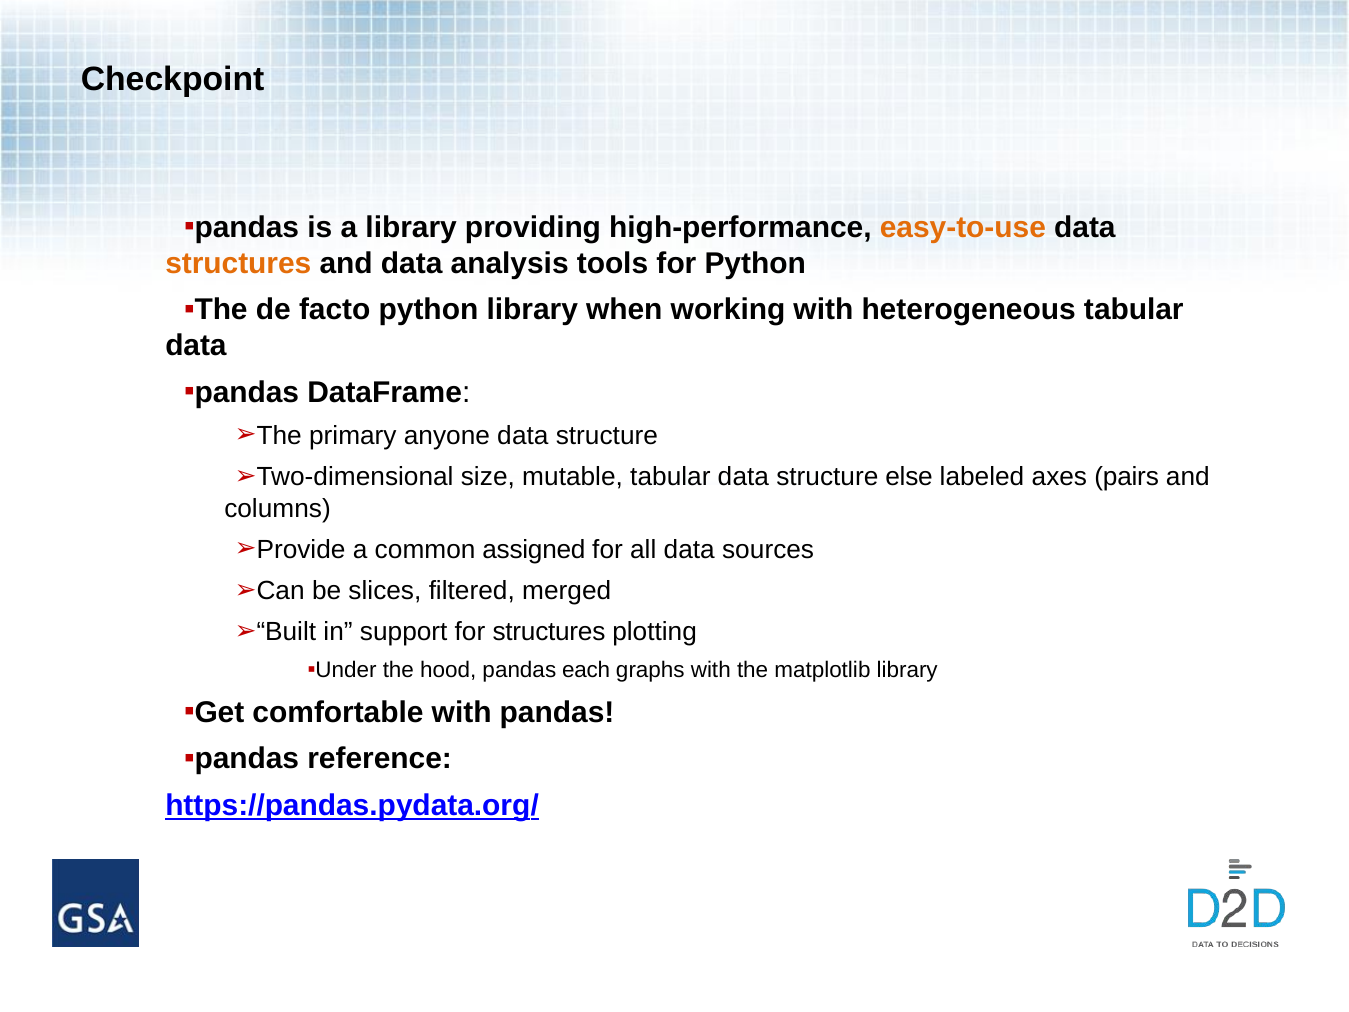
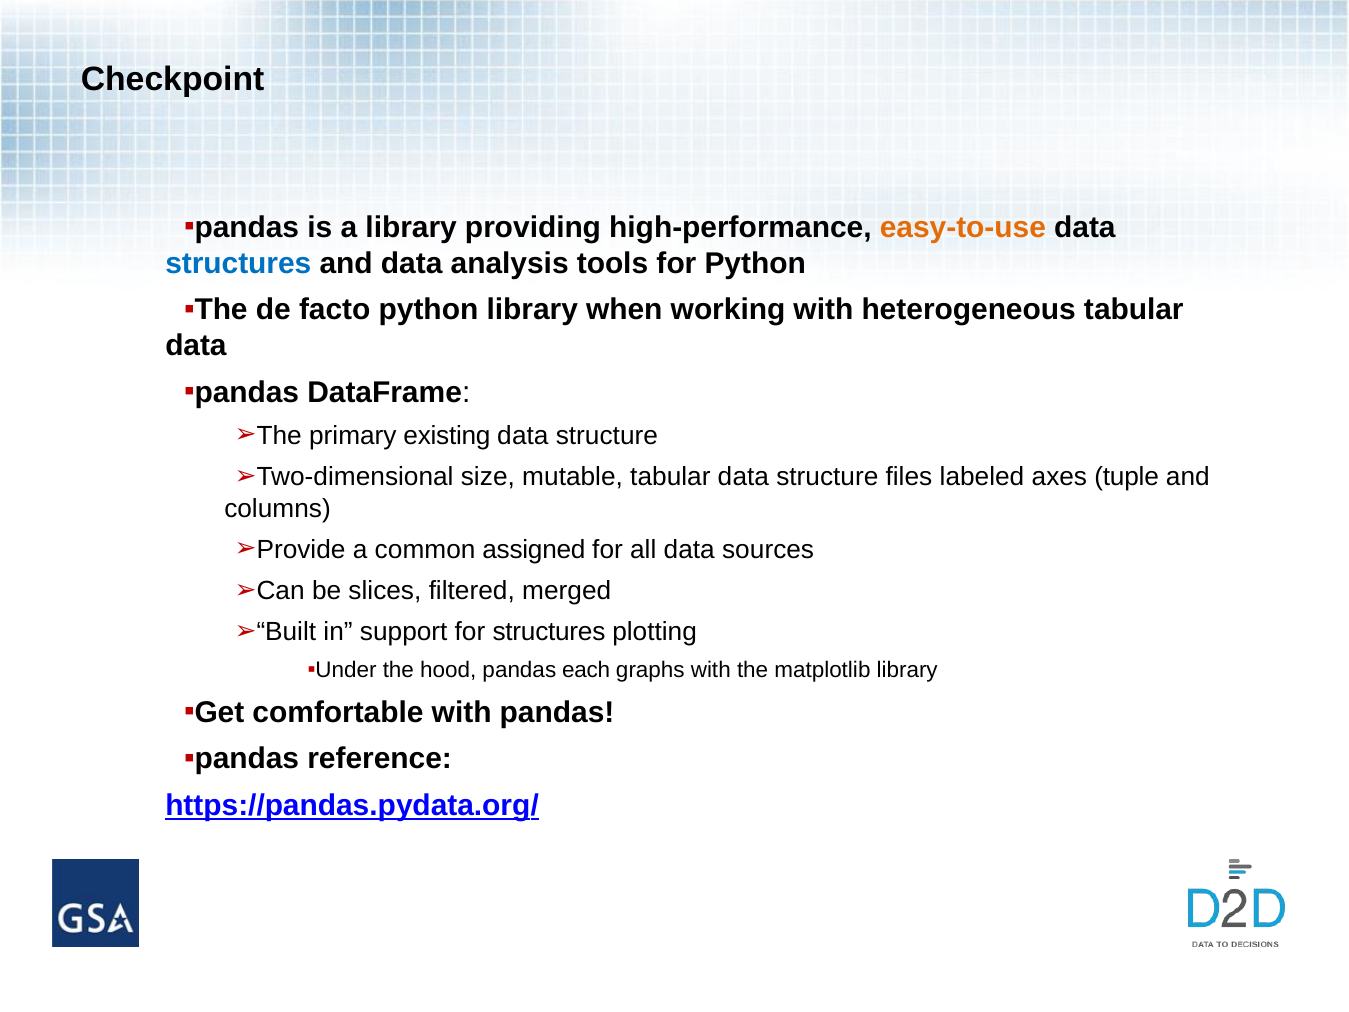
structures colour: orange -> blue (238, 264)
anyone: anyone -> existing (447, 436)
else: else -> files (909, 477)
pairs: pairs -> tuple (1127, 477)
